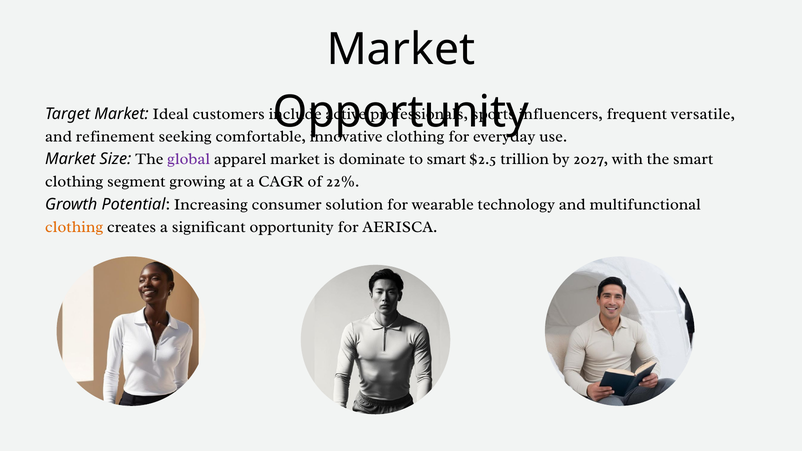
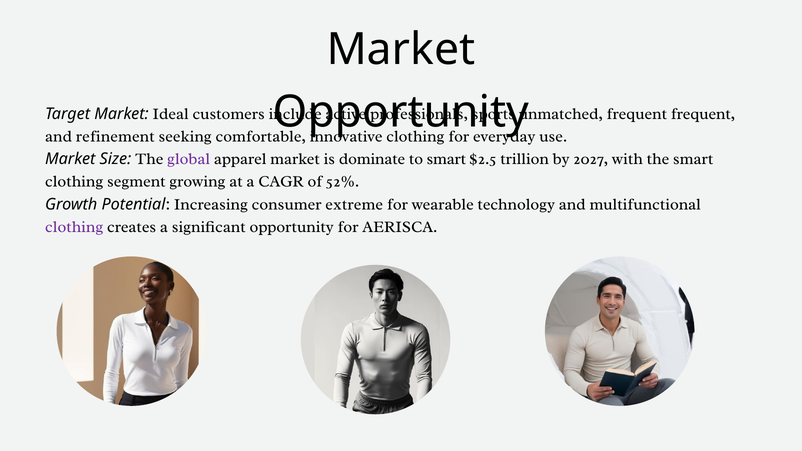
influencers: influencers -> unmatched (561, 114)
frequent versatile: versatile -> frequent (703, 114)
22%: 22% -> 52% (343, 182)
solution: solution -> extreme (354, 204)
clothing colour: orange -> purple (74, 227)
